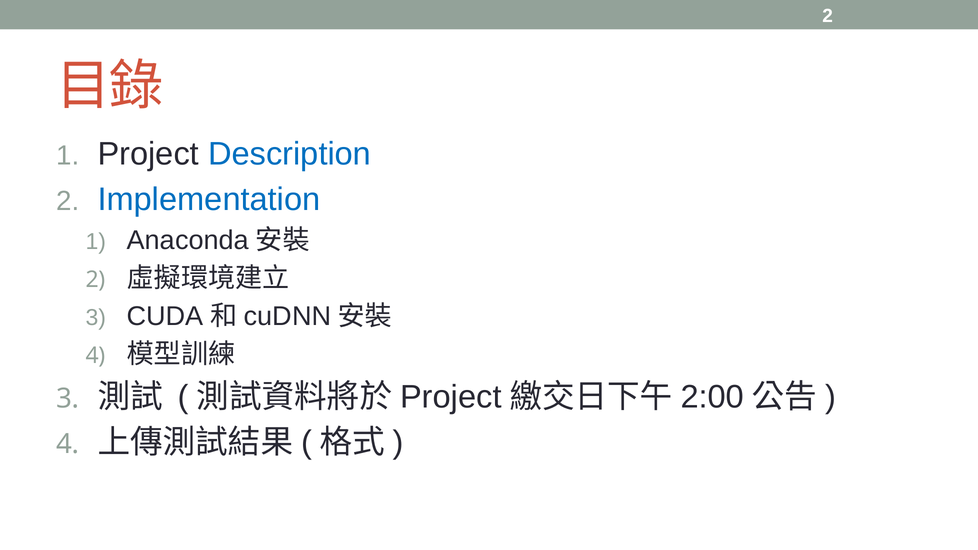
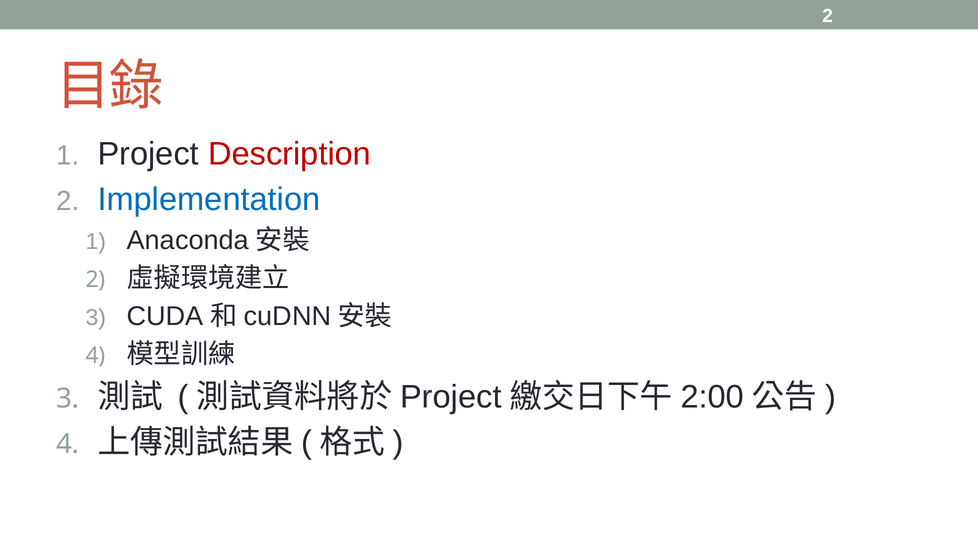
Description colour: blue -> red (290, 154)
